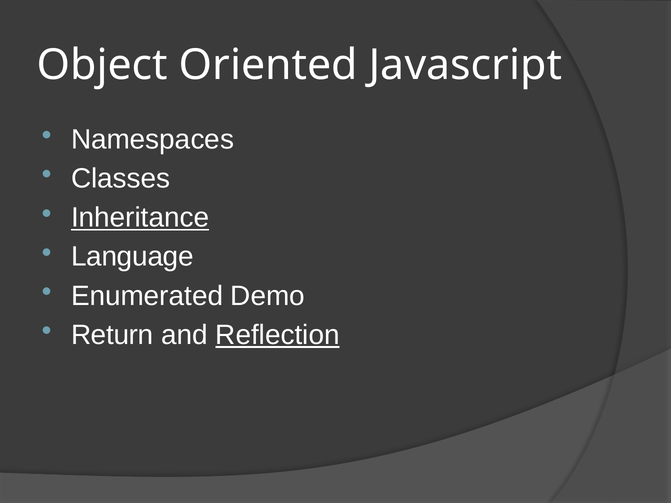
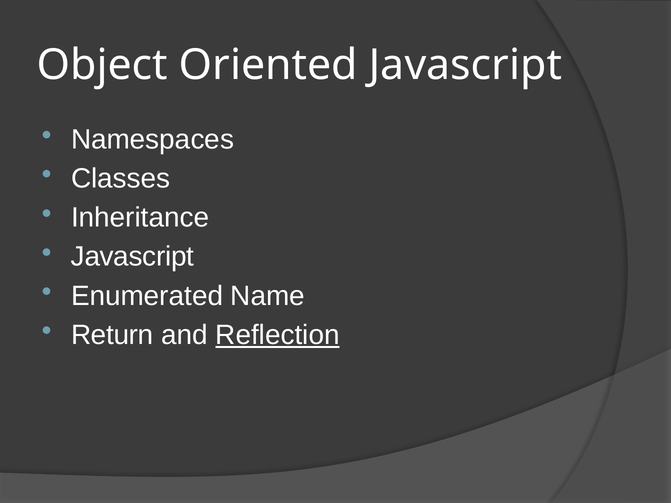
Inheritance underline: present -> none (140, 218)
Language: Language -> Javascript (132, 257)
Demo: Demo -> Name (268, 296)
